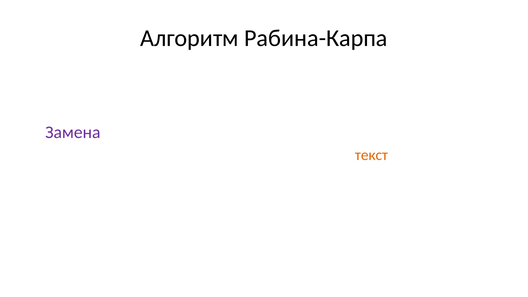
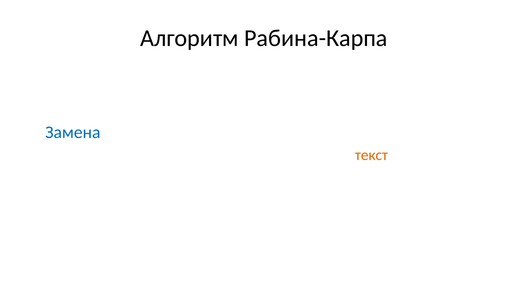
Замена colour: purple -> blue (73, 132)
